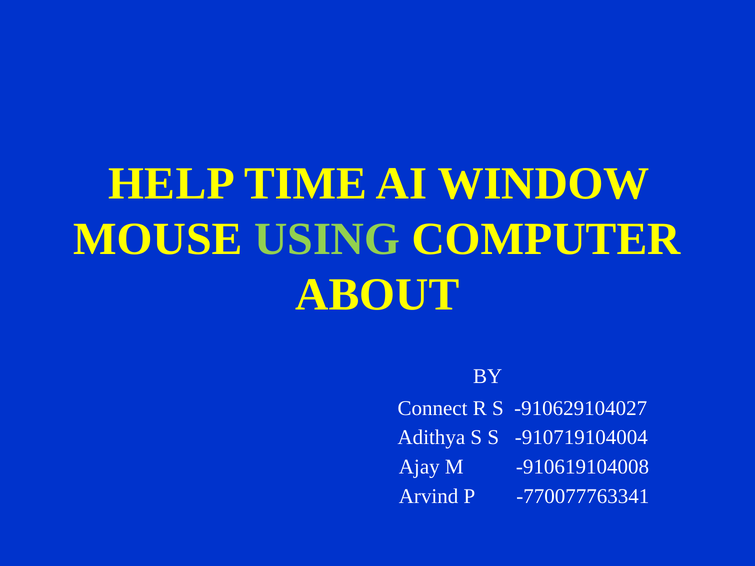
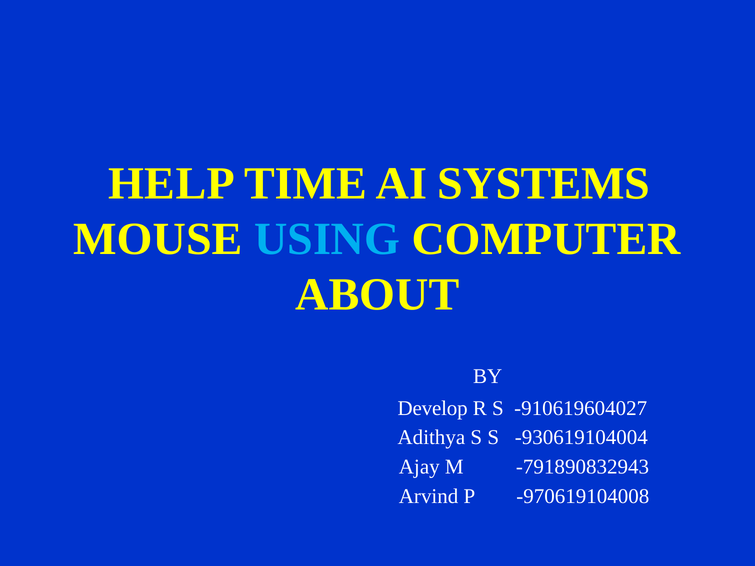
WINDOW: WINDOW -> SYSTEMS (544, 184)
USING colour: light green -> light blue (327, 239)
Connect: Connect -> Develop (433, 408)
-910629104027: -910629104027 -> -910619604027 (581, 408)
-910719104004: -910719104004 -> -930619104004 (581, 438)
-910619104008: -910619104008 -> -791890832943 (583, 467)
-770077763341: -770077763341 -> -970619104008 (583, 496)
